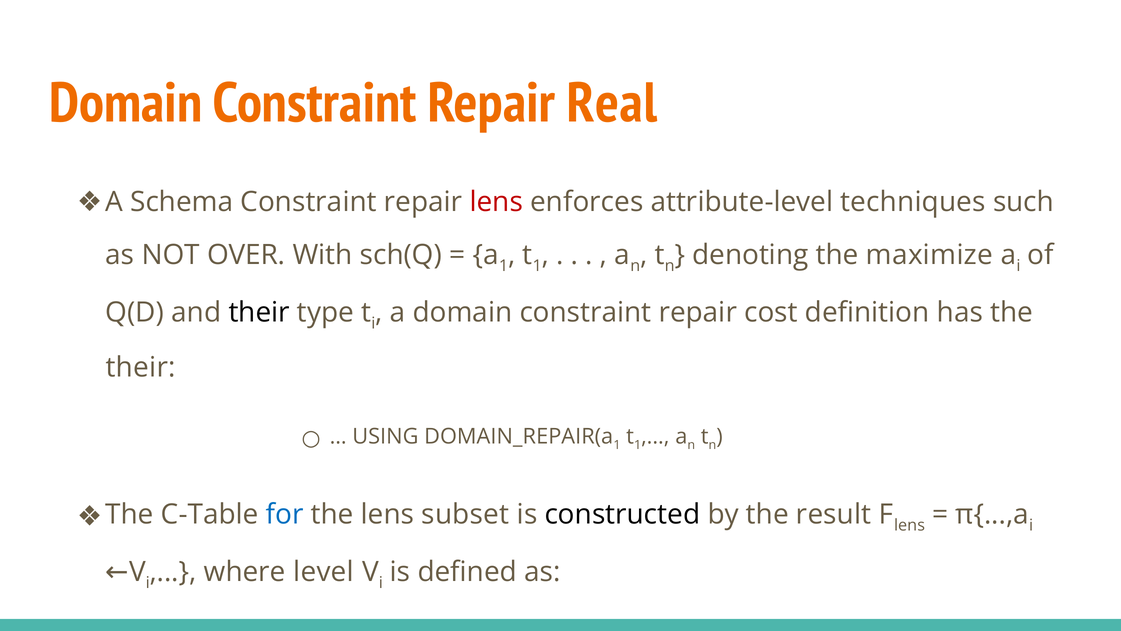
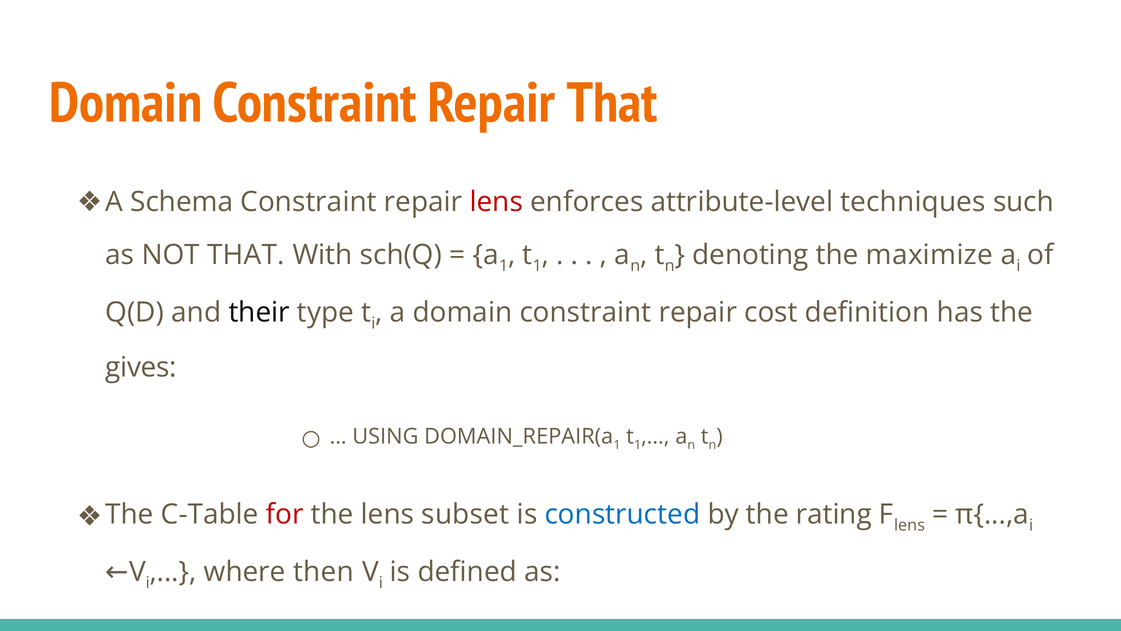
Repair Real: Real -> That (612, 103)
NOT OVER: OVER -> THAT (246, 255)
their: their -> gives (141, 367)
for colour: blue -> red (285, 514)
constructed colour: black -> blue (622, 514)
result: result -> rating (834, 514)
where level: level -> then (324, 572)
